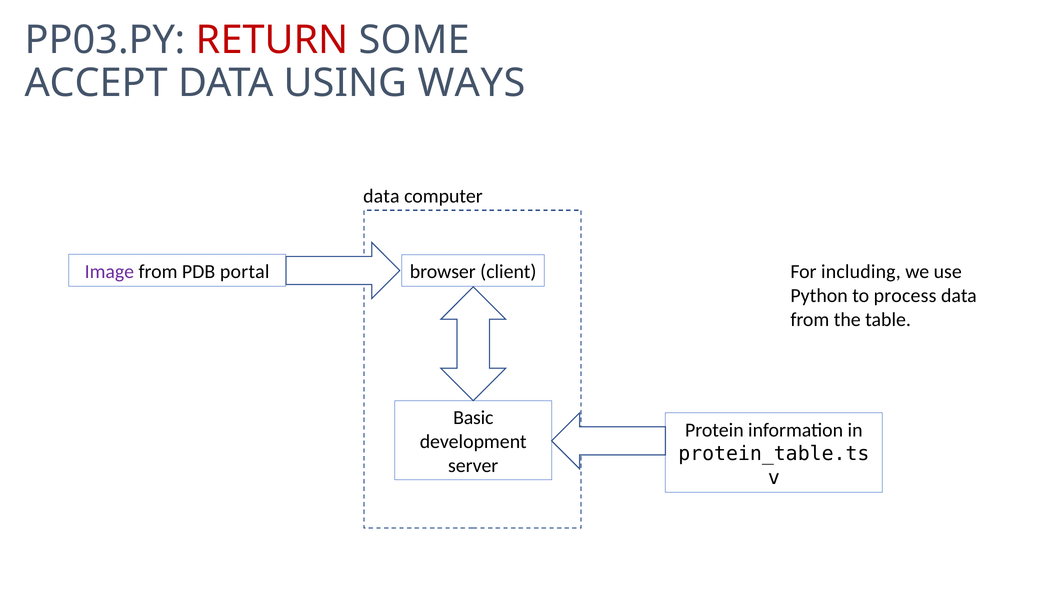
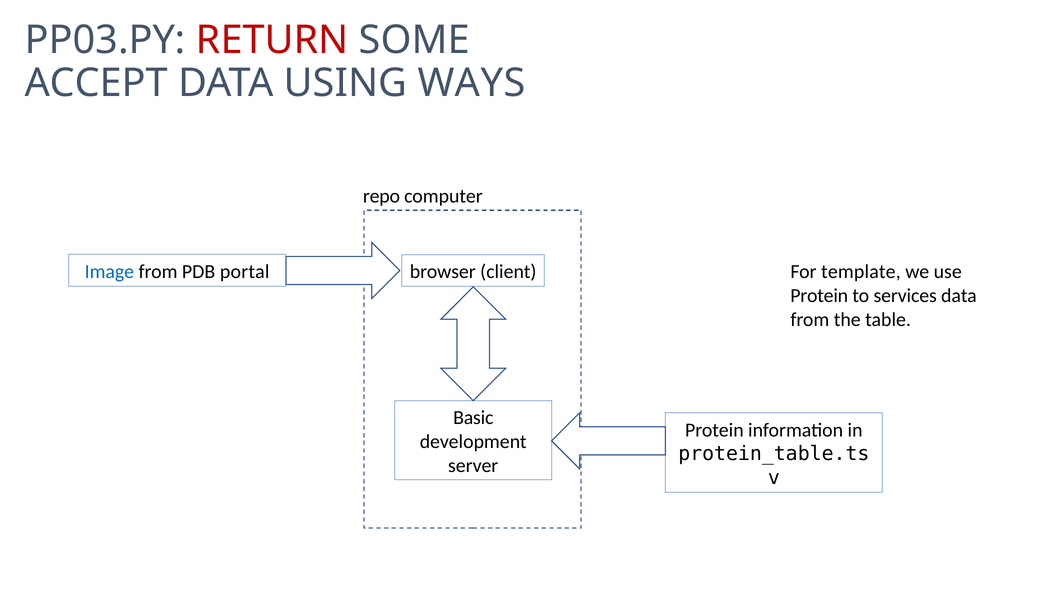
data: data -> repo (382, 196)
Image colour: purple -> blue (109, 271)
including: including -> template (861, 272)
Python: Python -> Protein (819, 295)
process: process -> services (905, 295)
